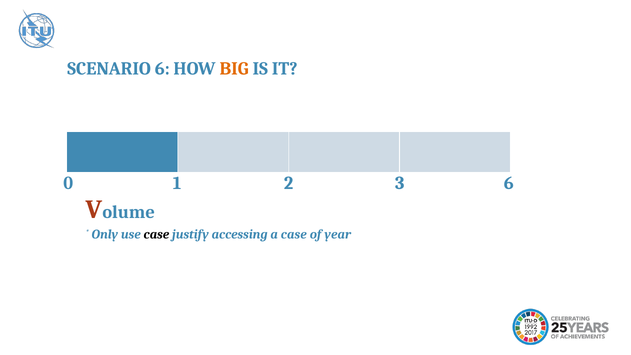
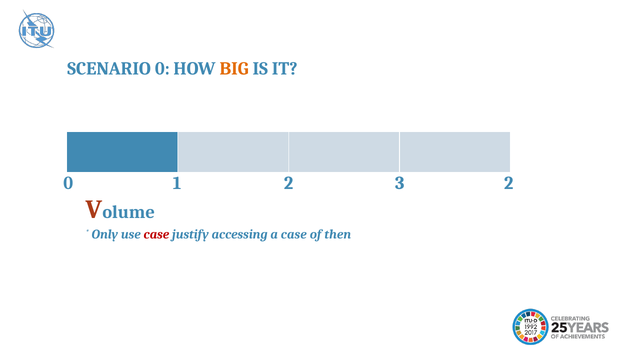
SCENARIO 6: 6 -> 0 (162, 69)
3 6: 6 -> 2 (509, 183)
case colour: black -> red (156, 234)
year: year -> then (338, 234)
